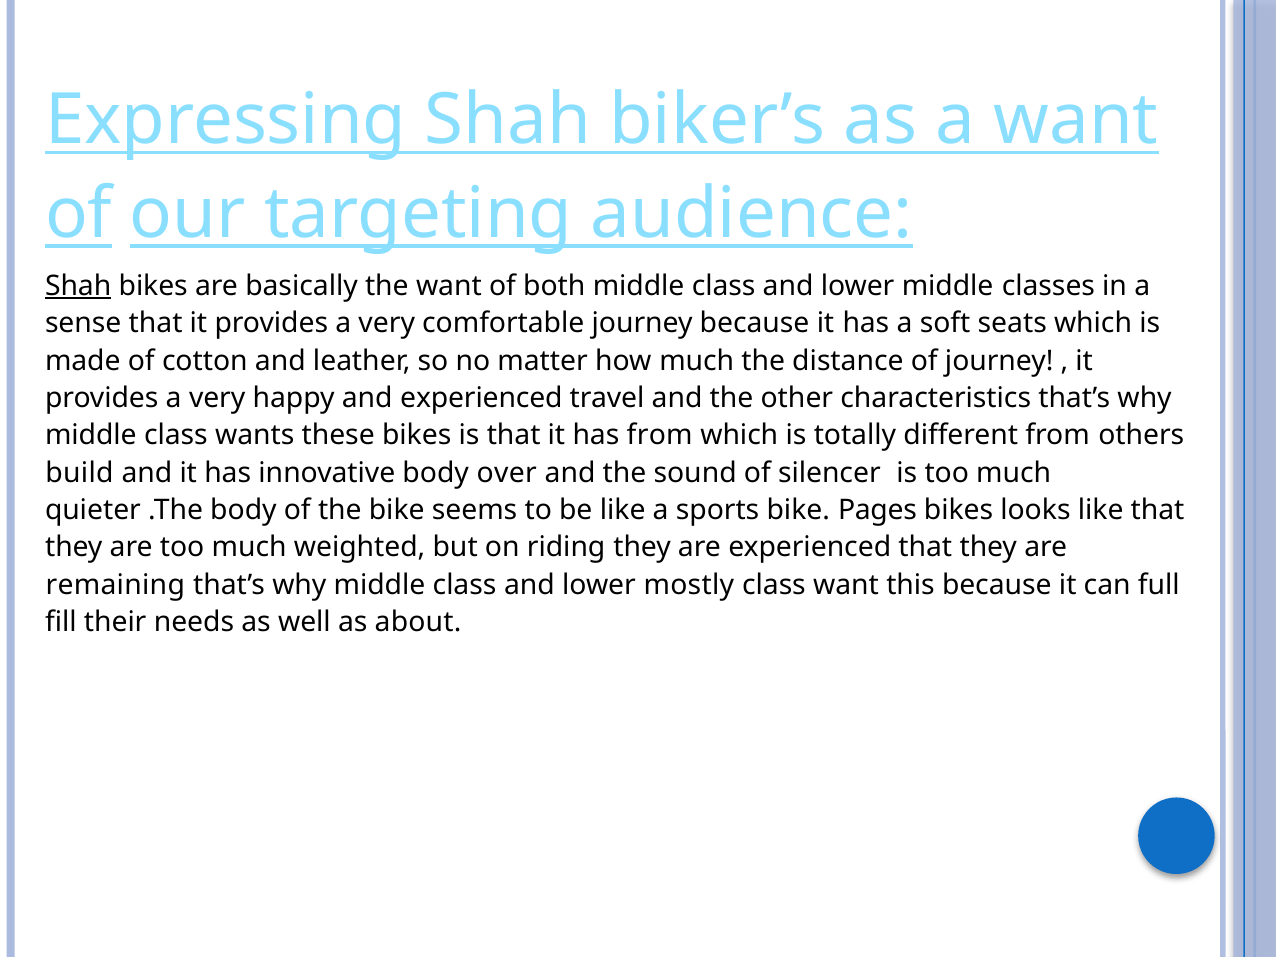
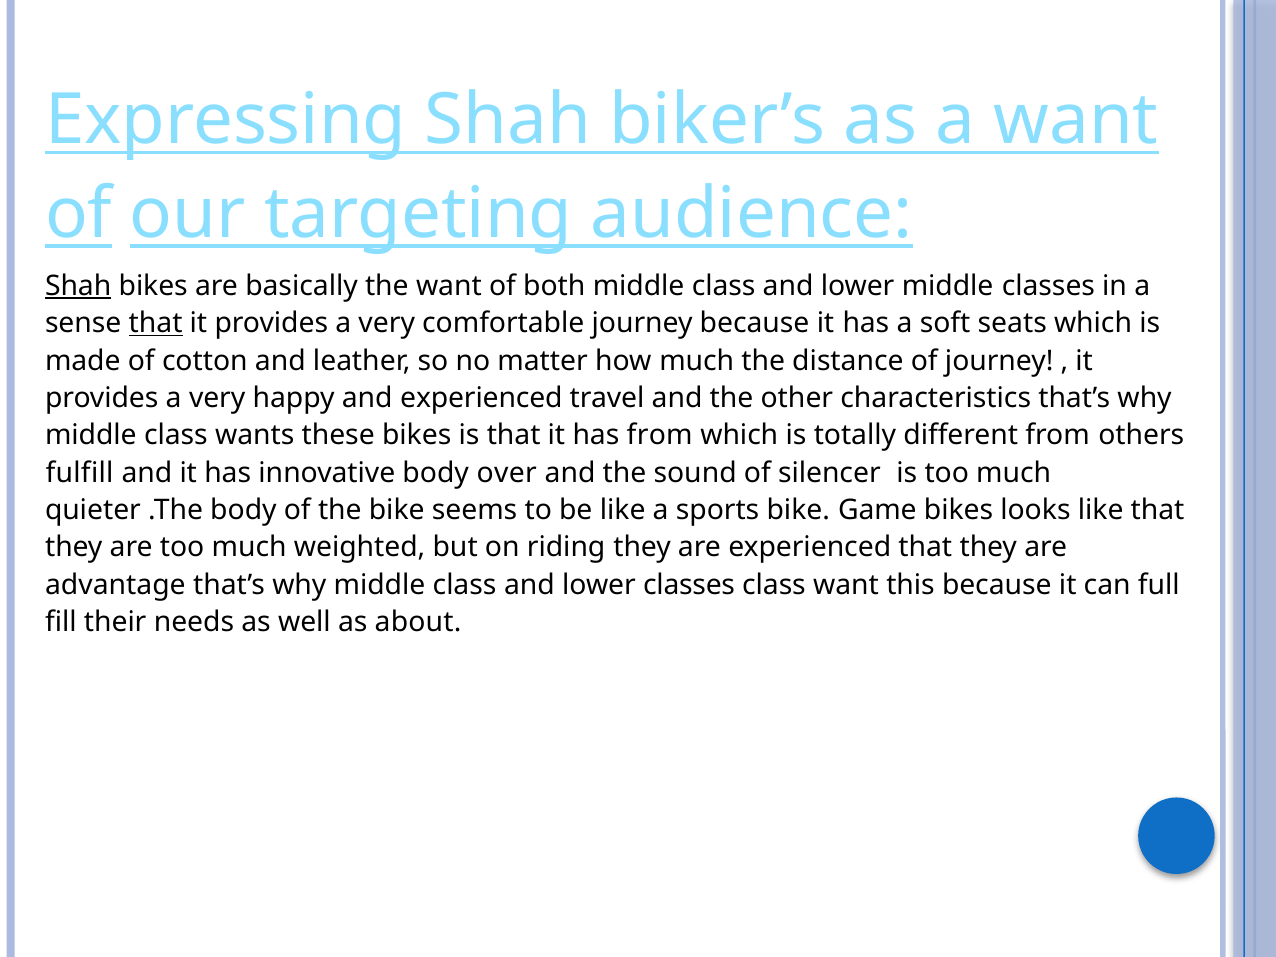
that underline: none -> present (156, 323)
build: build -> fulfill (80, 473)
Pages: Pages -> Game (877, 510)
remaining: remaining -> advantage (115, 585)
lower mostly: mostly -> classes (689, 585)
